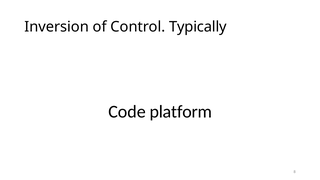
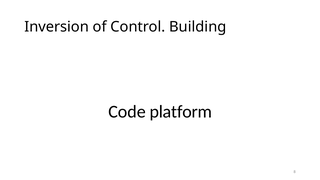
Typically: Typically -> Building (198, 27)
